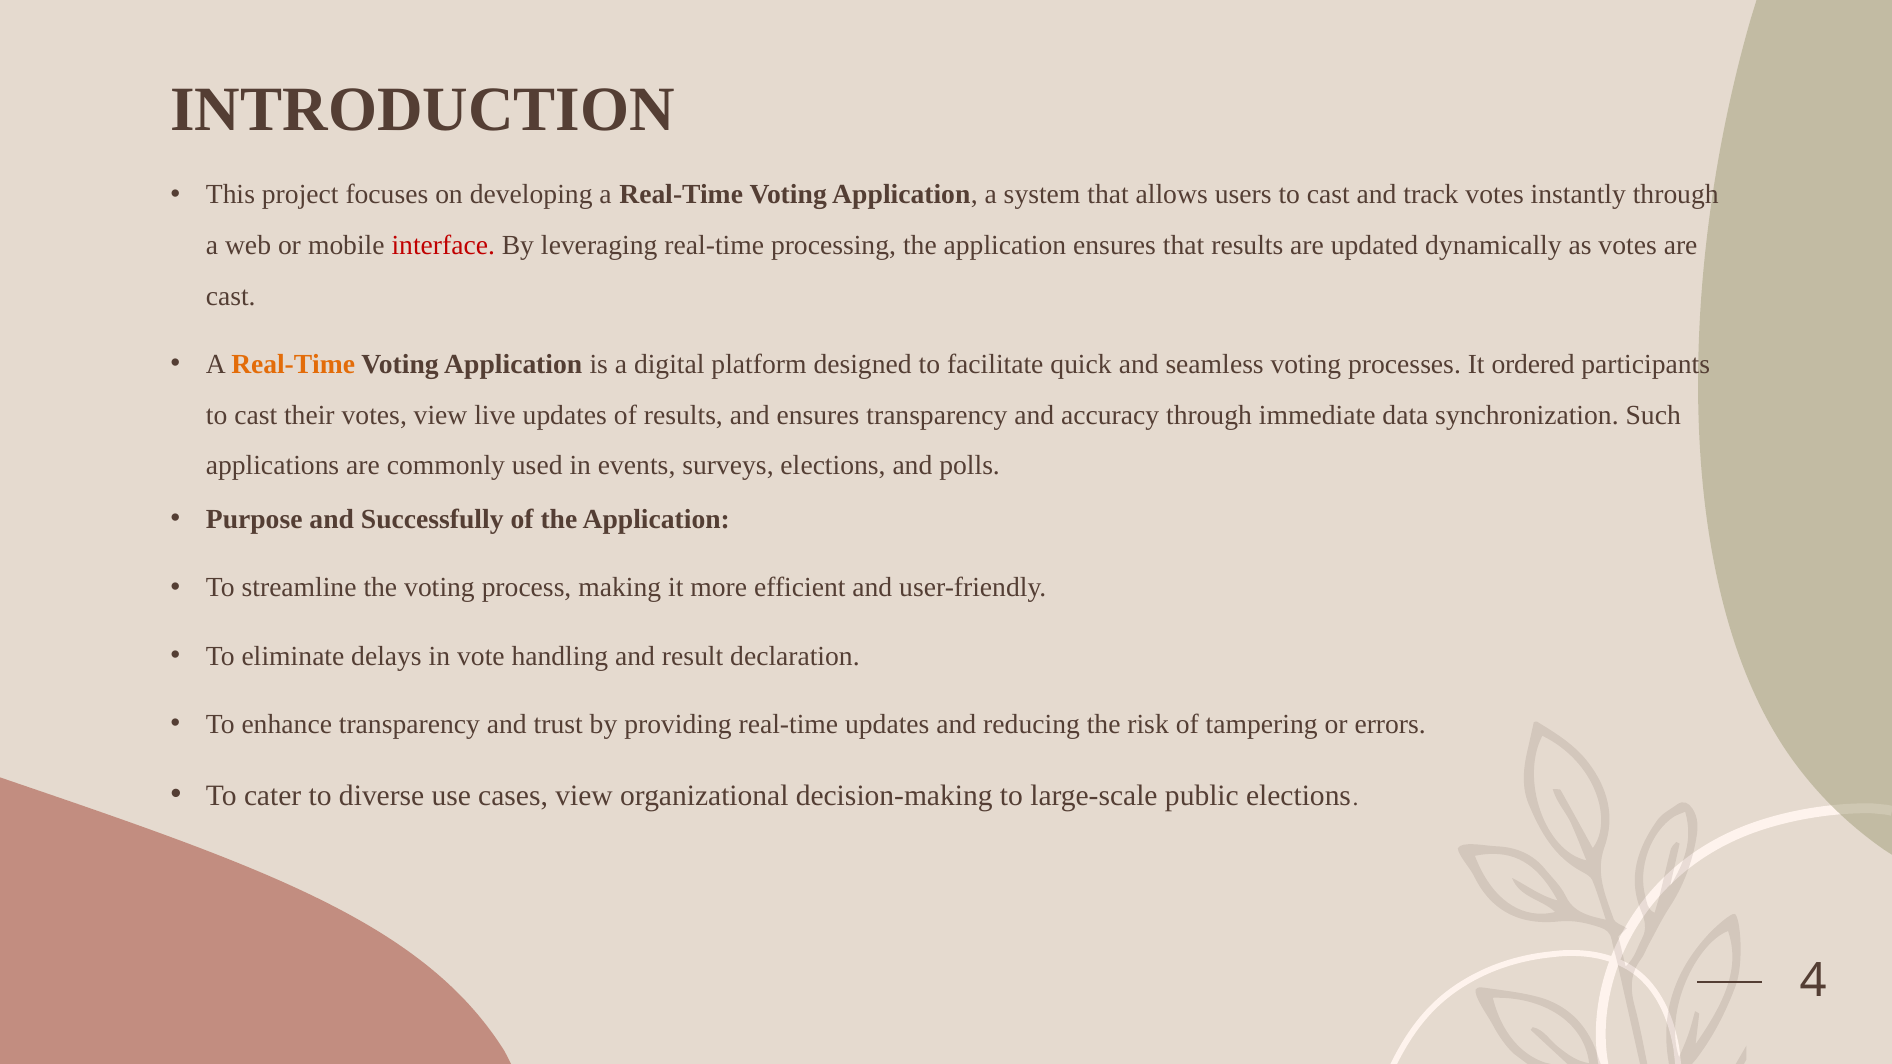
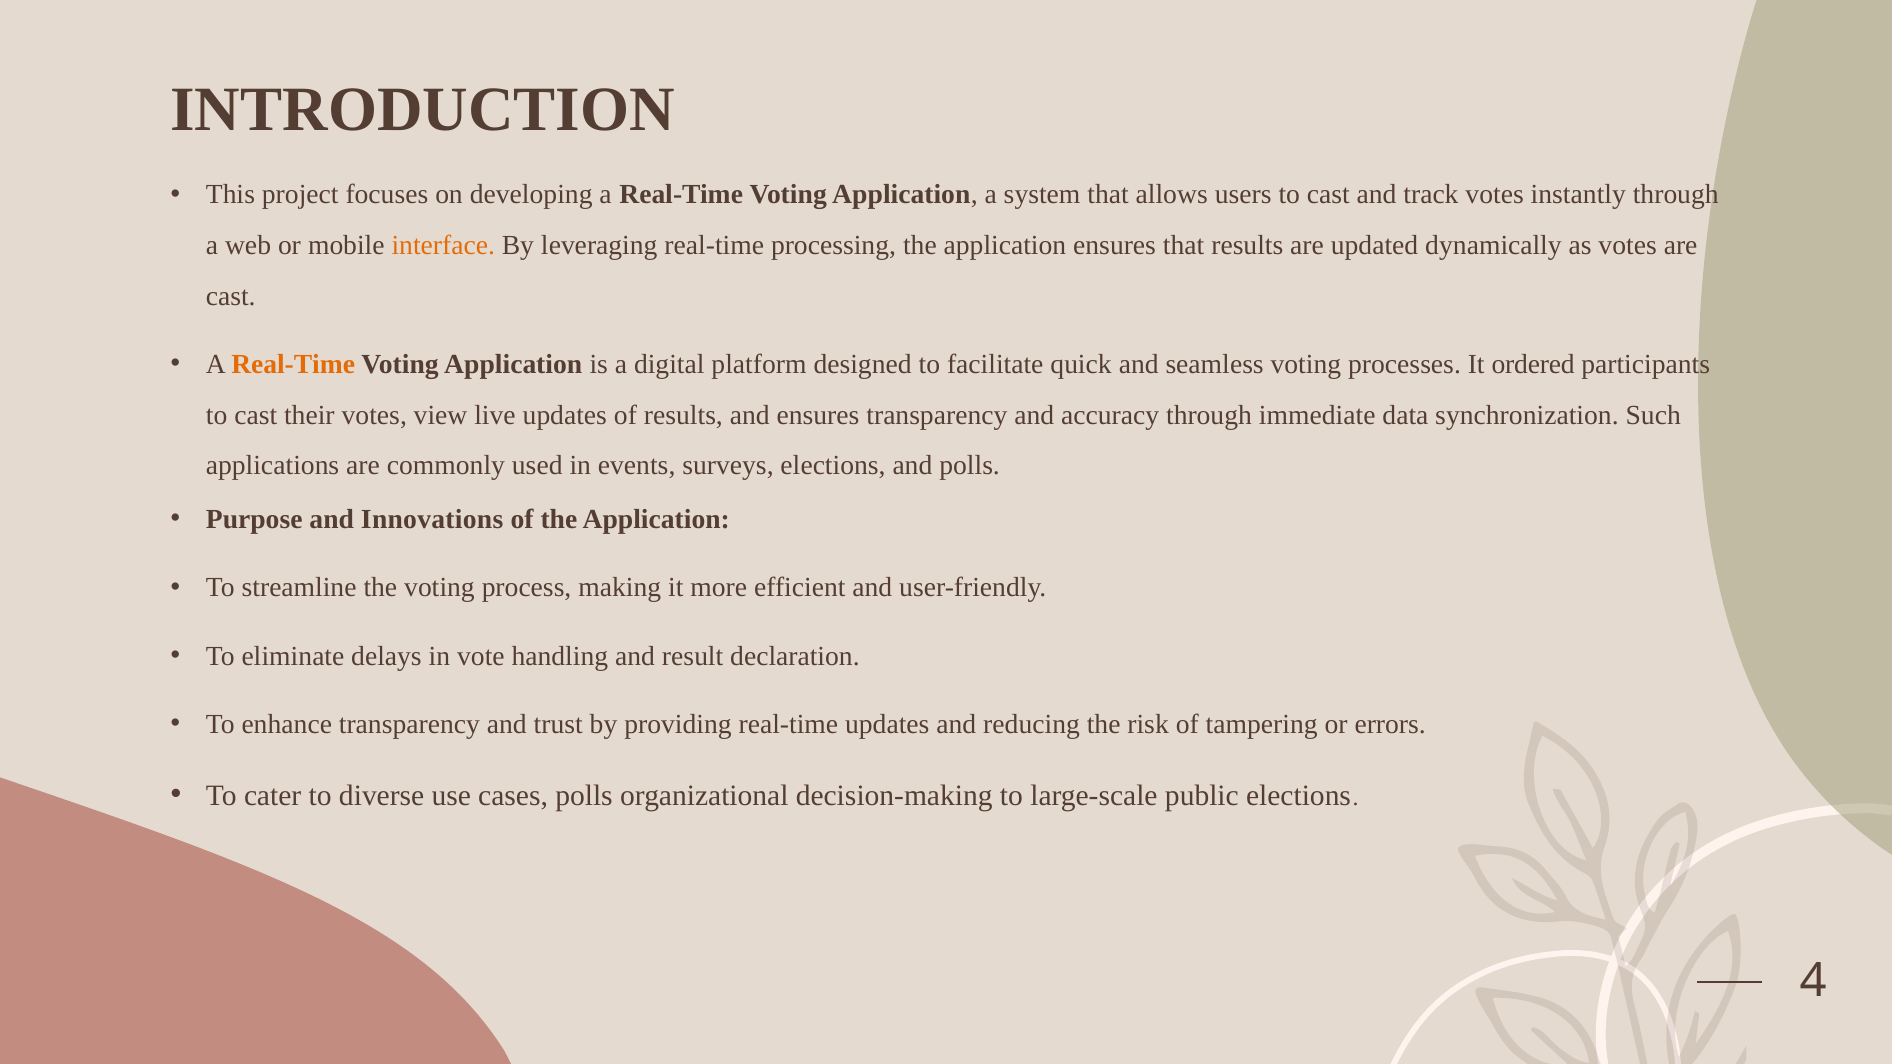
interface colour: red -> orange (443, 246)
Successfully: Successfully -> Innovations (432, 519)
cases view: view -> polls (584, 795)
